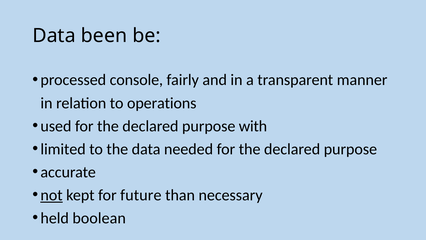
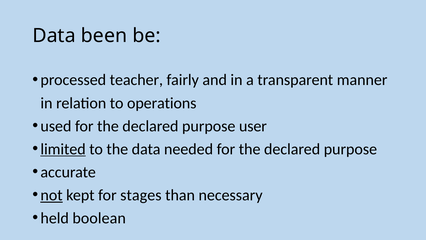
console: console -> teacher (136, 80)
with: with -> user (253, 126)
limited underline: none -> present (63, 149)
future: future -> stages (141, 195)
